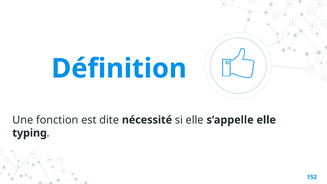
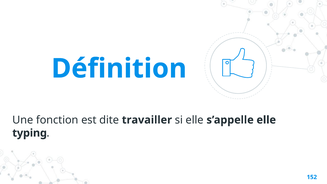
nécessité: nécessité -> travailler (147, 120)
